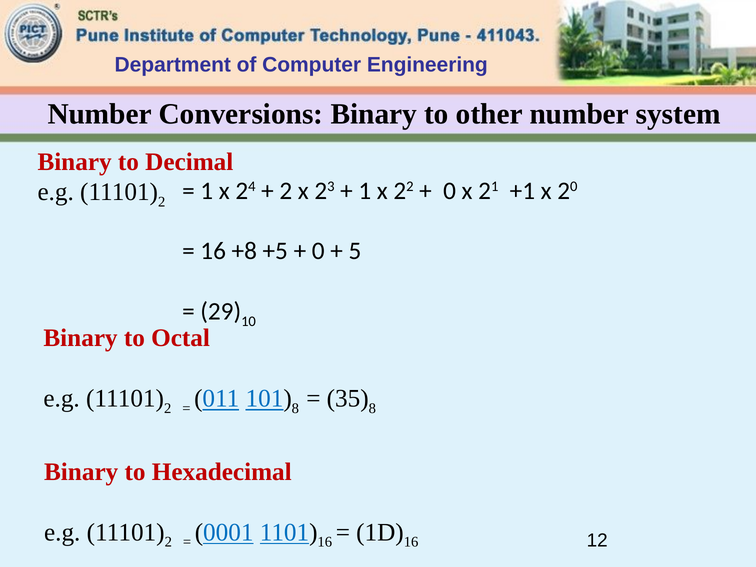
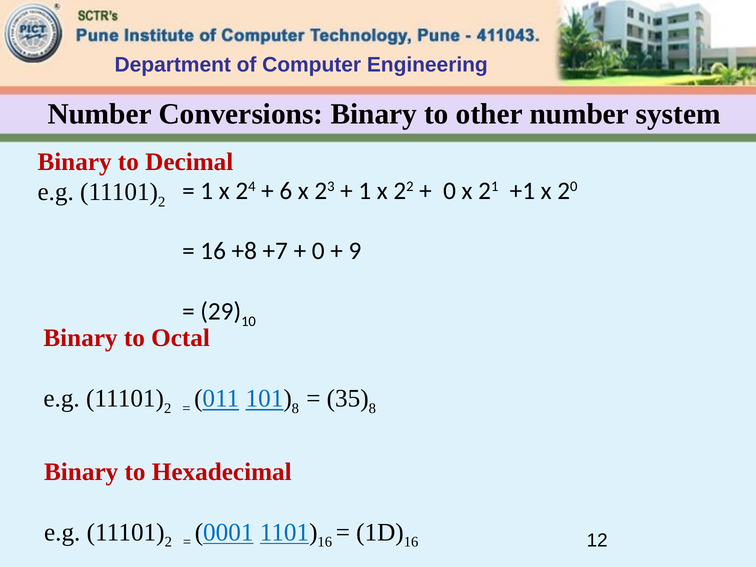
2: 2 -> 6 (286, 191)
+5: +5 -> +7 (275, 251)
5: 5 -> 9 (355, 251)
